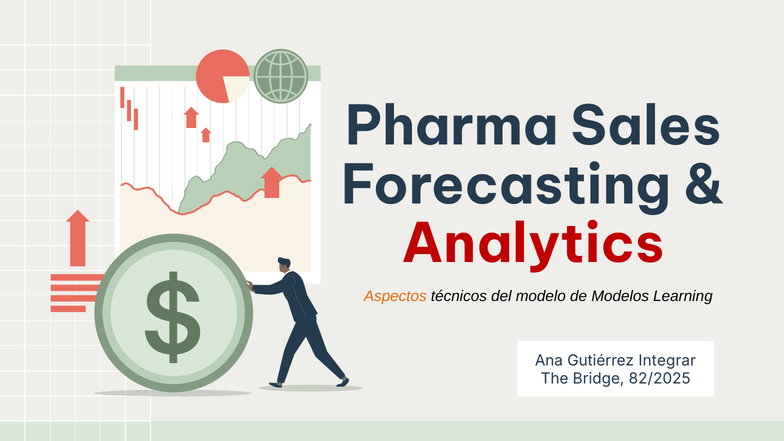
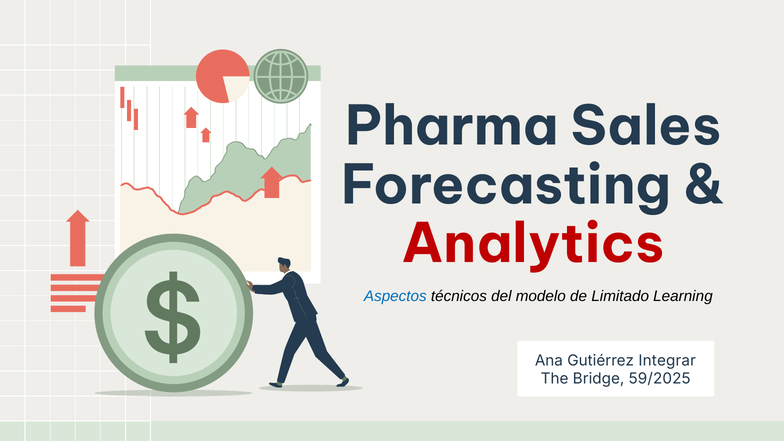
Aspectos colour: orange -> blue (395, 296)
Modelos: Modelos -> Limitado (620, 296)
82/2025: 82/2025 -> 59/2025 (660, 379)
